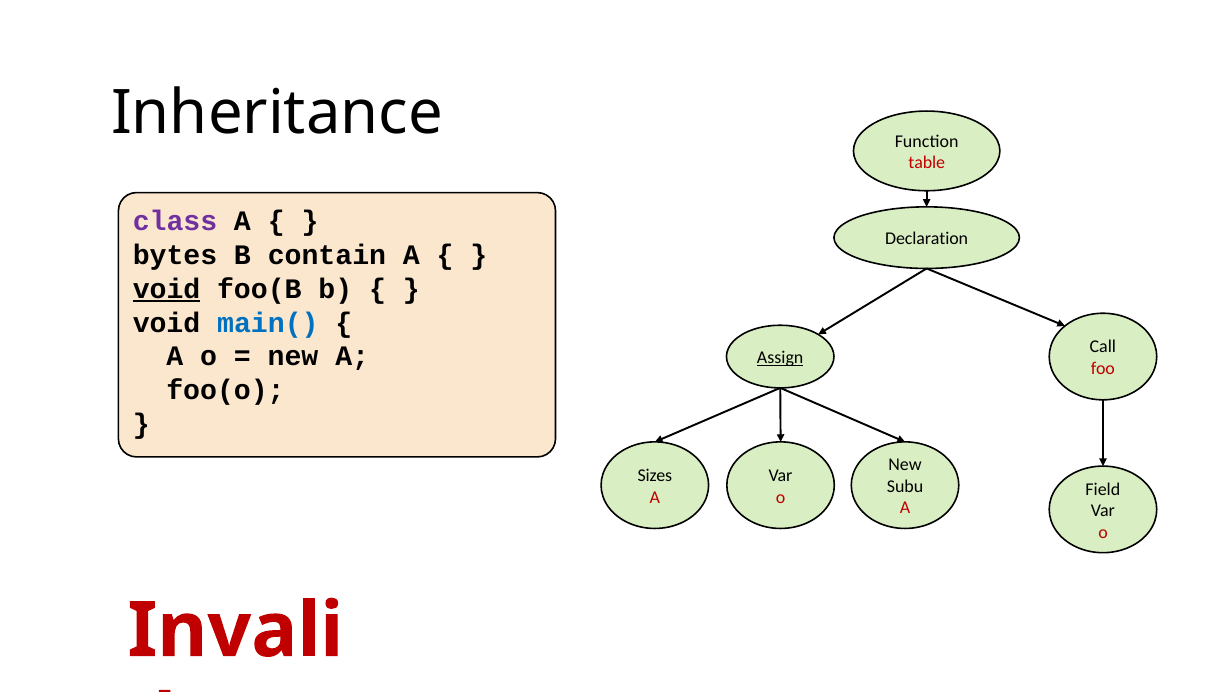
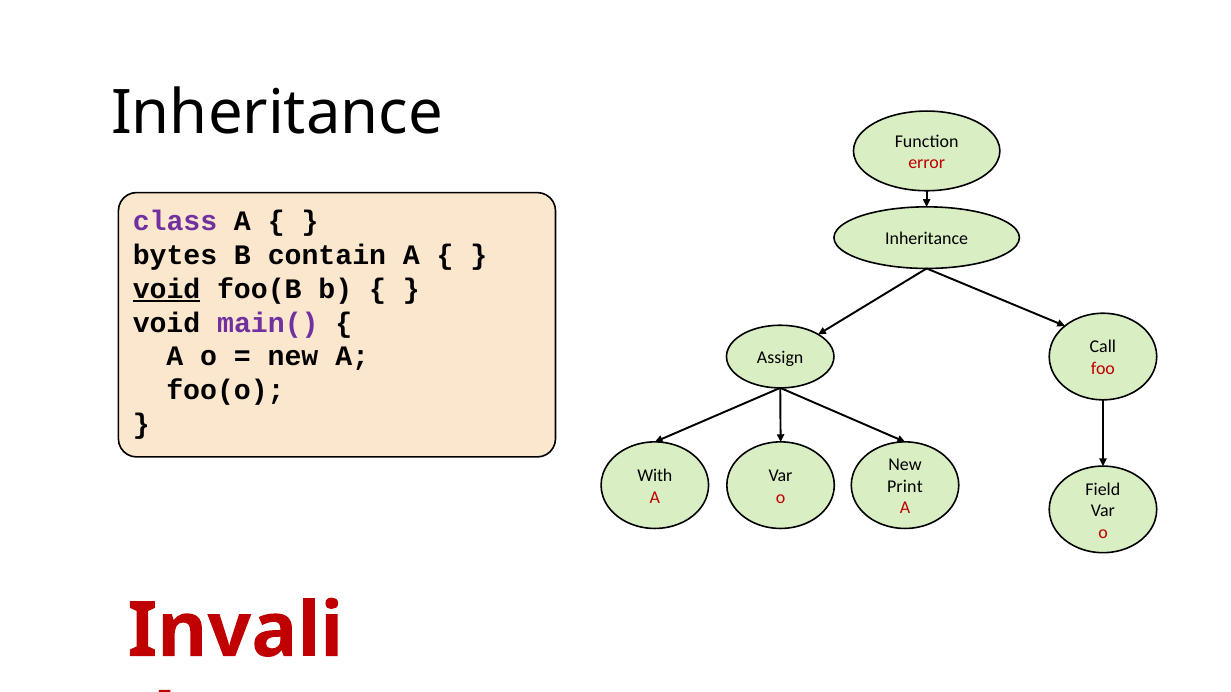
table: table -> error (927, 163)
Declaration: Declaration -> Inheritance (927, 239)
main( colour: blue -> purple (268, 323)
Assign underline: present -> none (780, 358)
Sizes: Sizes -> With (655, 476)
Subu: Subu -> Print (905, 487)
